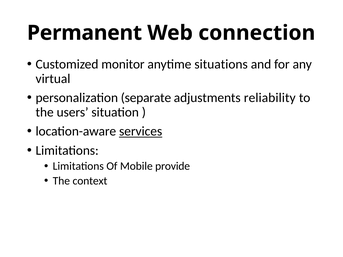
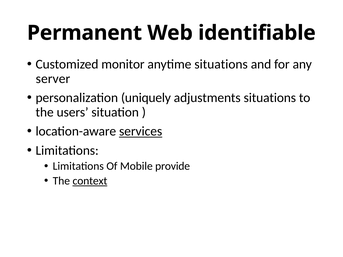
connection: connection -> identifiable (257, 33)
virtual: virtual -> server (53, 79)
separate: separate -> uniquely (146, 98)
adjustments reliability: reliability -> situations (270, 98)
context underline: none -> present (90, 181)
